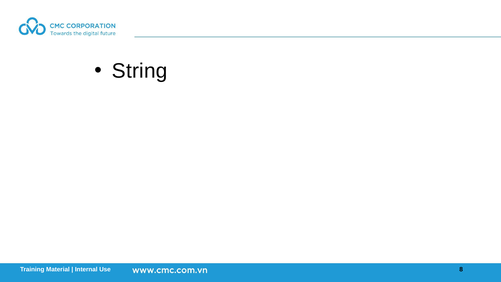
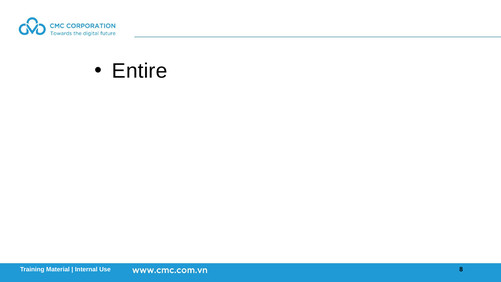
String: String -> Entire (140, 71)
